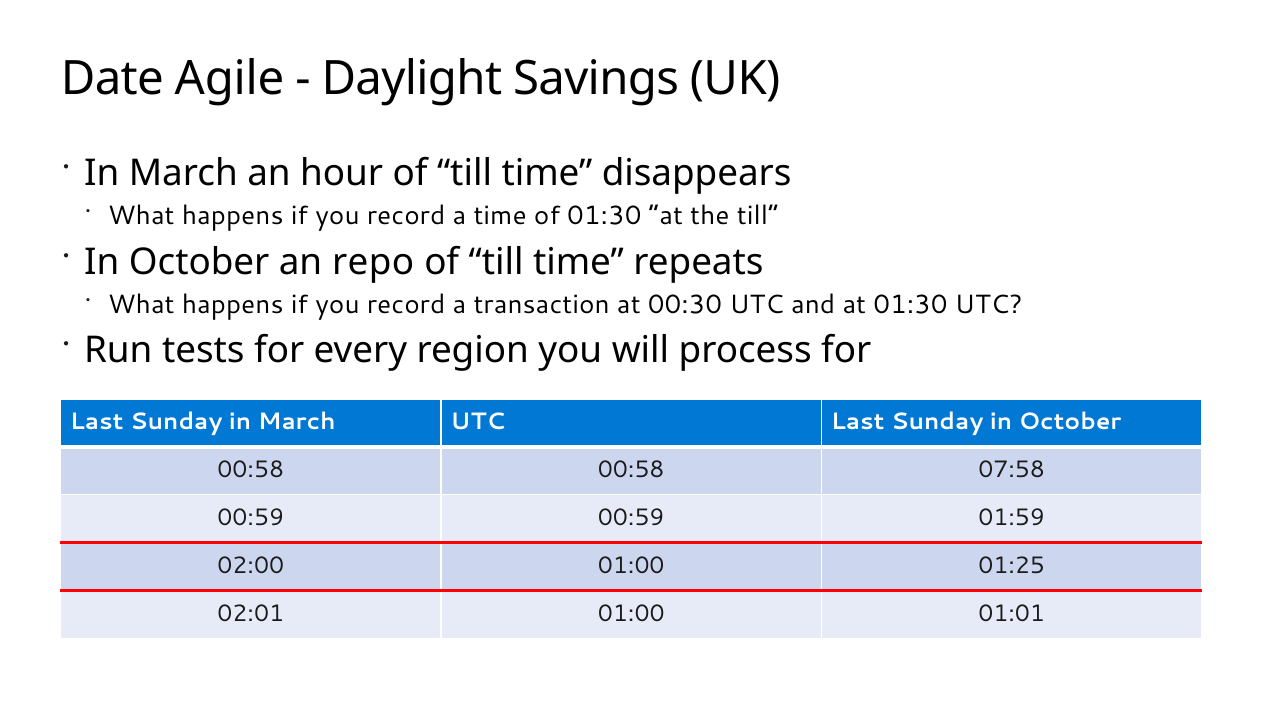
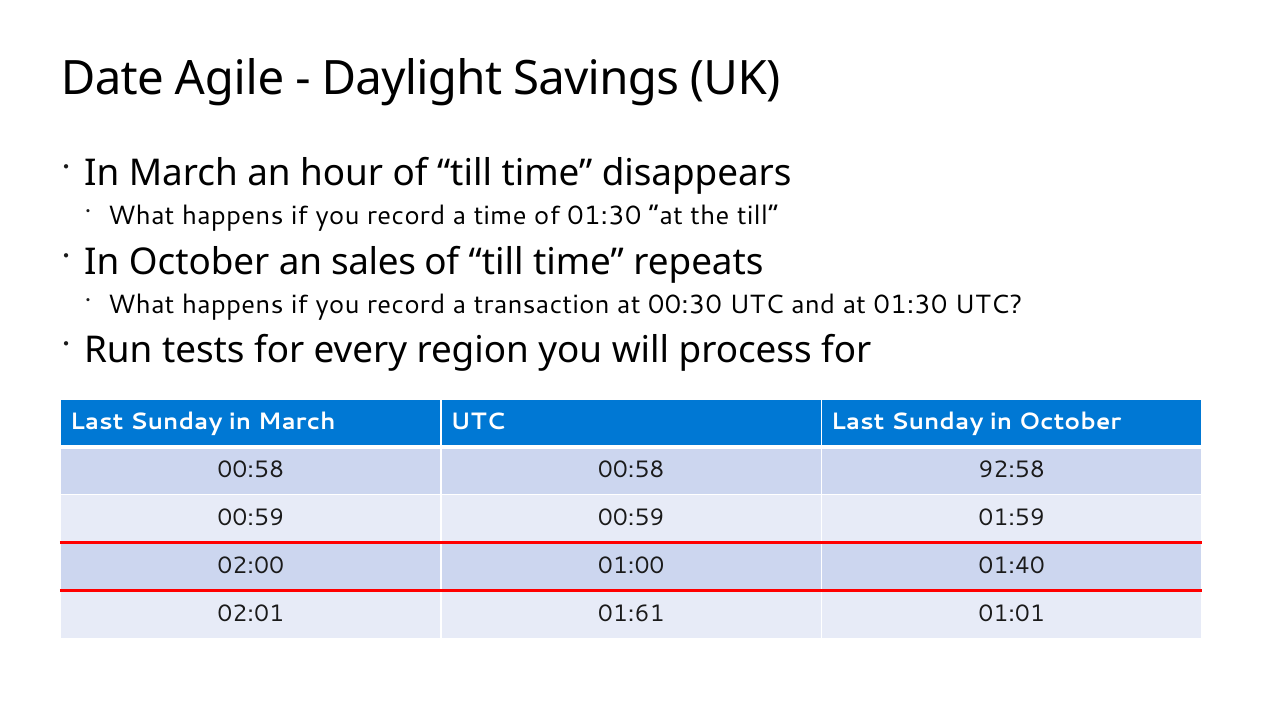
repo: repo -> sales (374, 262)
07:58: 07:58 -> 92:58 (1012, 469)
01:25: 01:25 -> 01:40 (1012, 565)
02:01 01:00: 01:00 -> 01:61 (631, 613)
